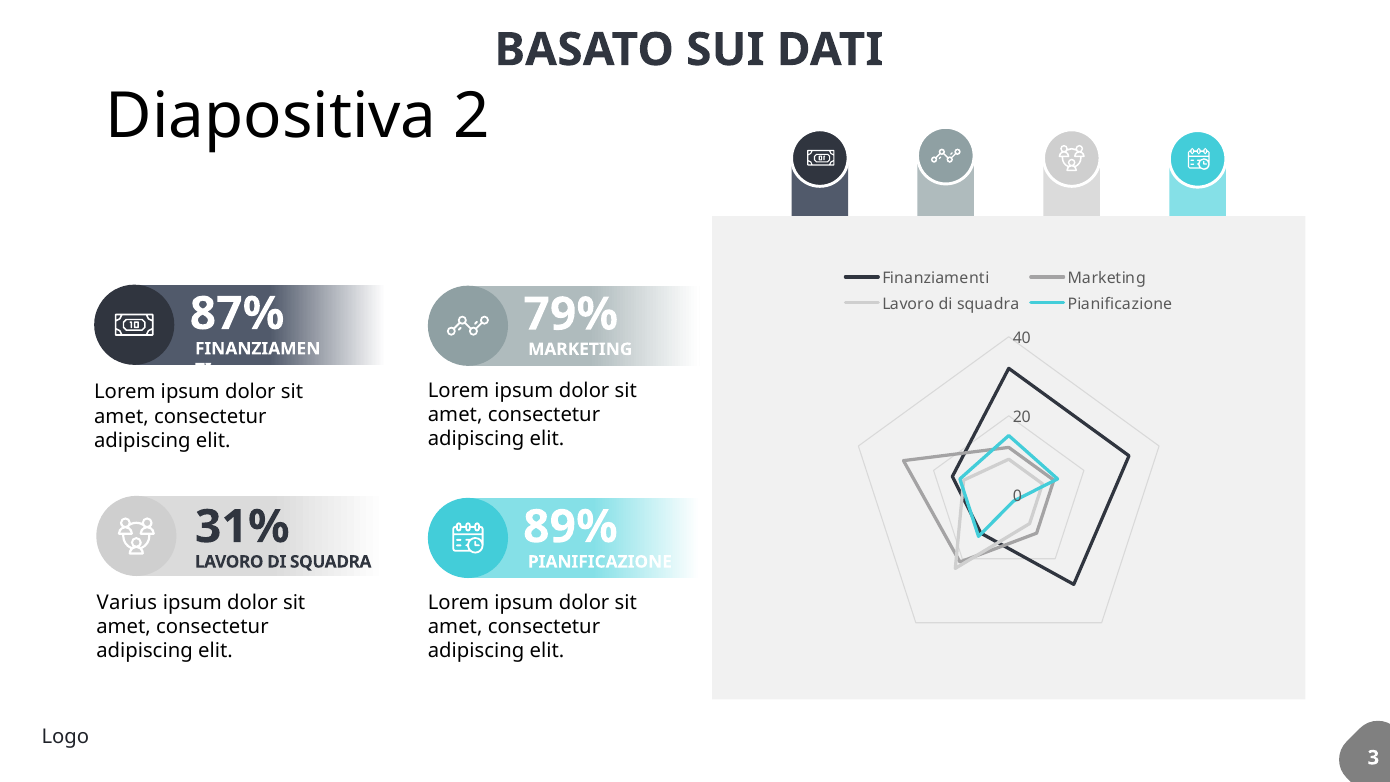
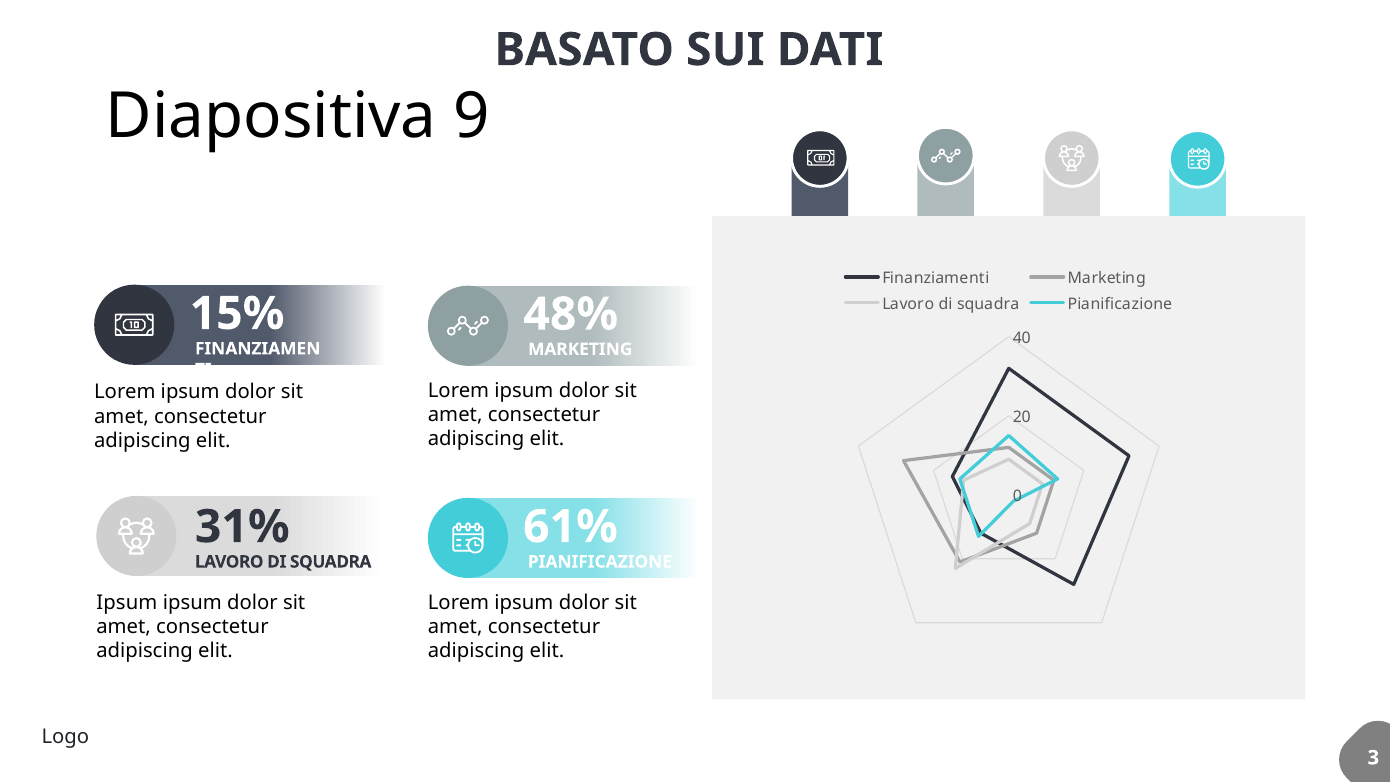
2: 2 -> 9 (471, 117)
87%: 87% -> 15% (237, 314)
79%: 79% -> 48% (571, 314)
89%: 89% -> 61% (570, 527)
Varius: Varius -> Ipsum (127, 603)
